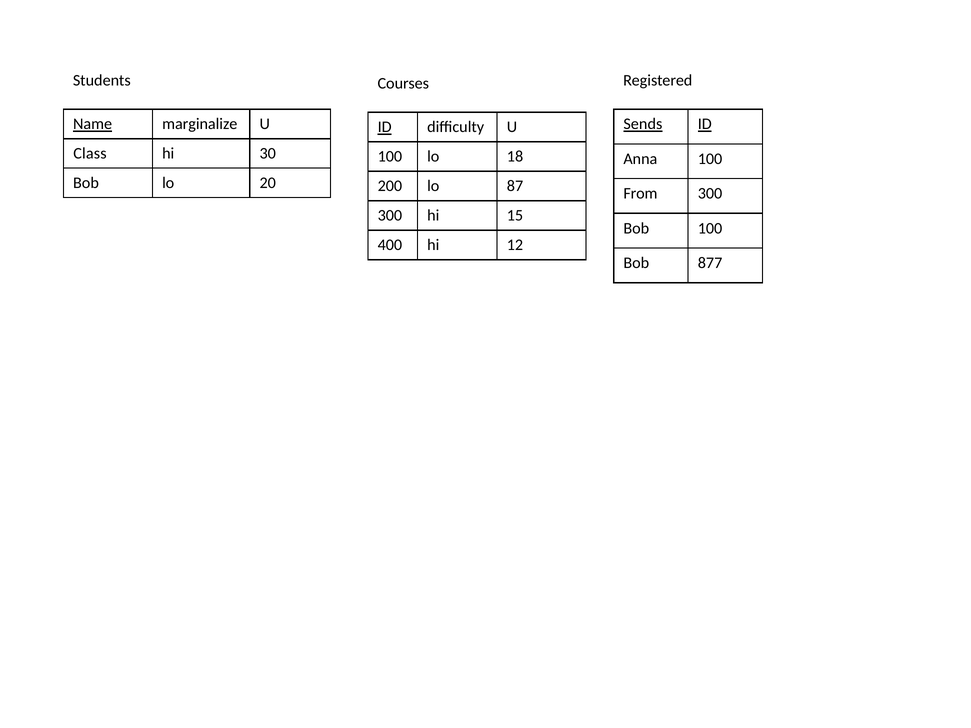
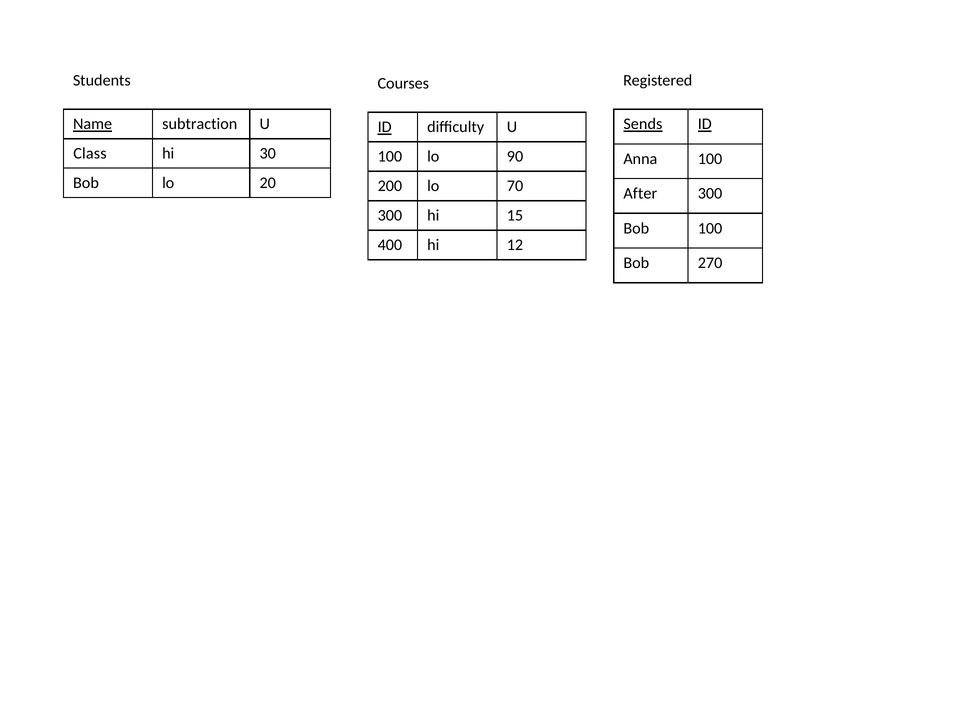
marginalize: marginalize -> subtraction (200, 124)
18: 18 -> 90 (515, 157)
87: 87 -> 70 (515, 186)
From: From -> After (640, 194)
877: 877 -> 270 (710, 263)
